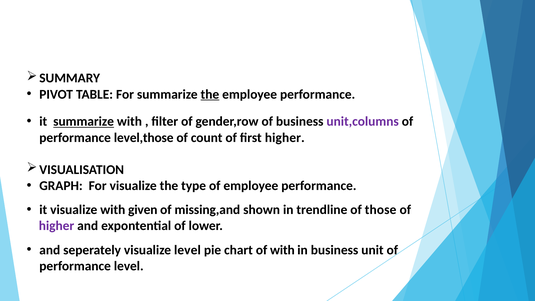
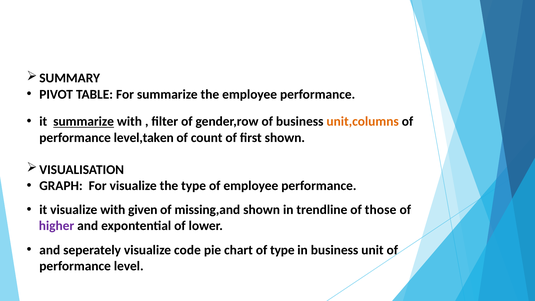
the underline: present -> none (210, 94)
unit,columns colour: purple -> orange (363, 122)
level,those: level,those -> level,taken (144, 138)
first higher: higher -> shown (285, 138)
visualize level: level -> code (187, 250)
of with: with -> type (282, 250)
